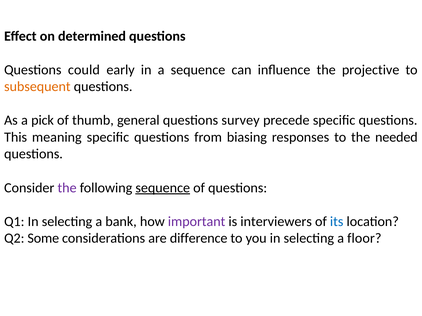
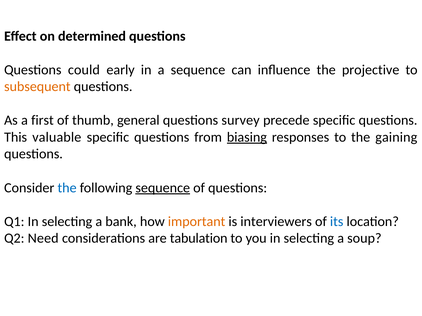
pick: pick -> first (42, 121)
meaning: meaning -> valuable (57, 137)
biasing underline: none -> present (247, 137)
needed: needed -> gaining (396, 137)
the colour: purple -> blue (67, 188)
important colour: purple -> orange (197, 222)
Some: Some -> Need (43, 239)
difference: difference -> tabulation (199, 239)
floor: floor -> soup (364, 239)
